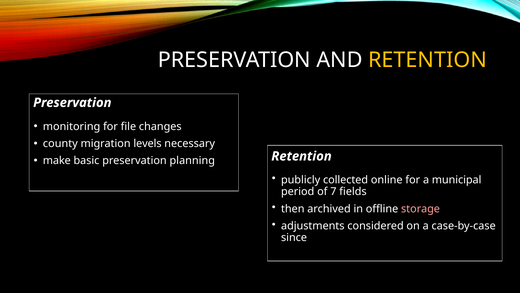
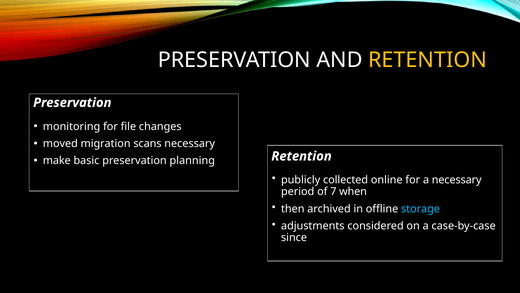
county: county -> moved (60, 143)
levels: levels -> scans (147, 143)
a municipal: municipal -> necessary (457, 180)
fields: fields -> when (353, 191)
storage colour: pink -> light blue (421, 208)
